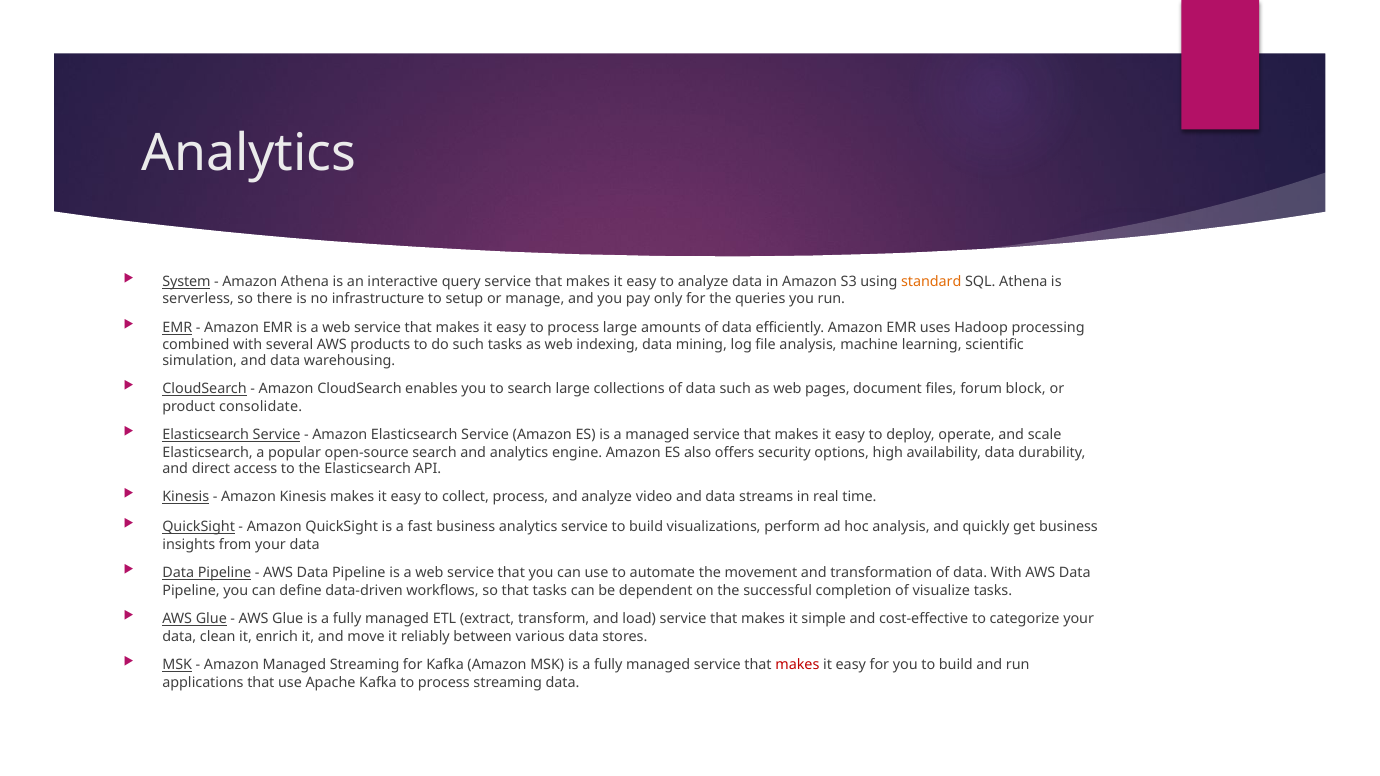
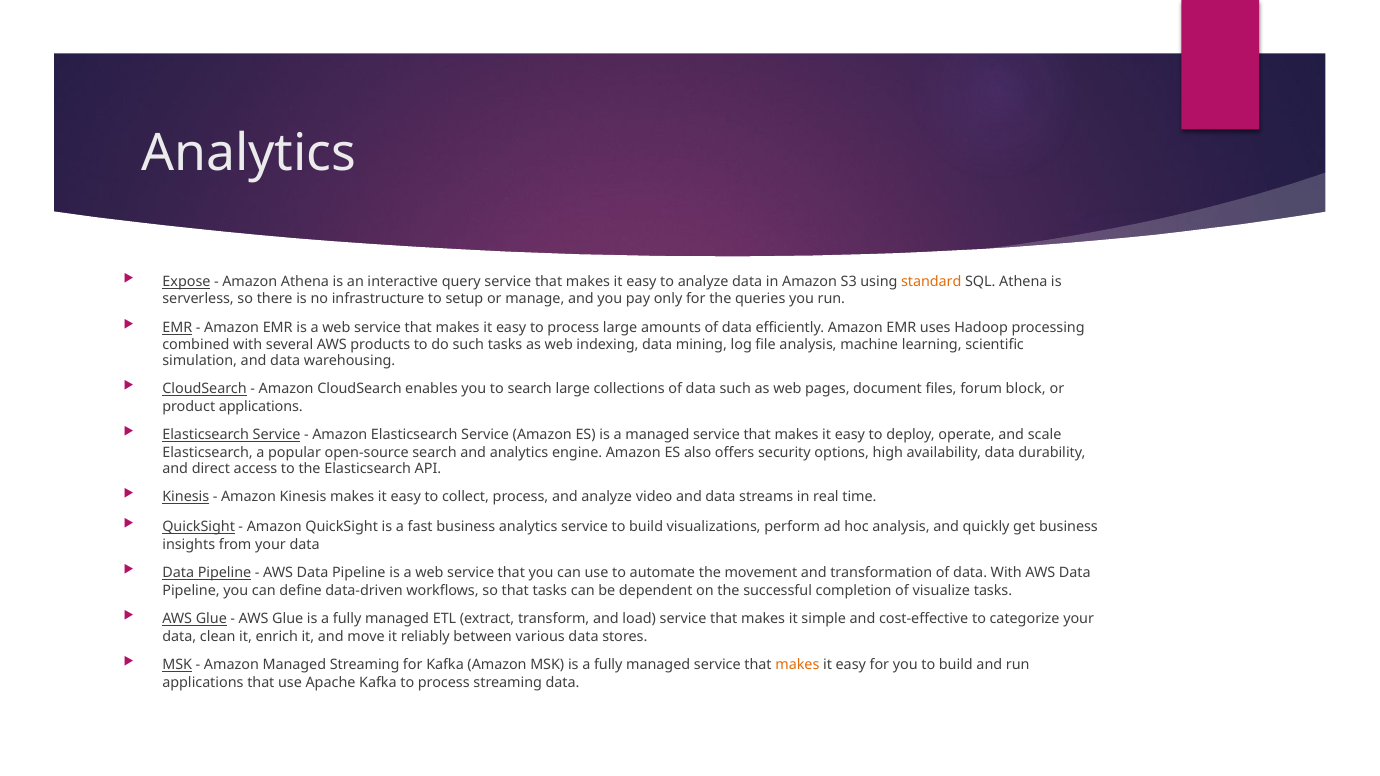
System: System -> Expose (186, 282)
product consolidate: consolidate -> applications (261, 407)
makes colour: red -> orange (797, 665)
